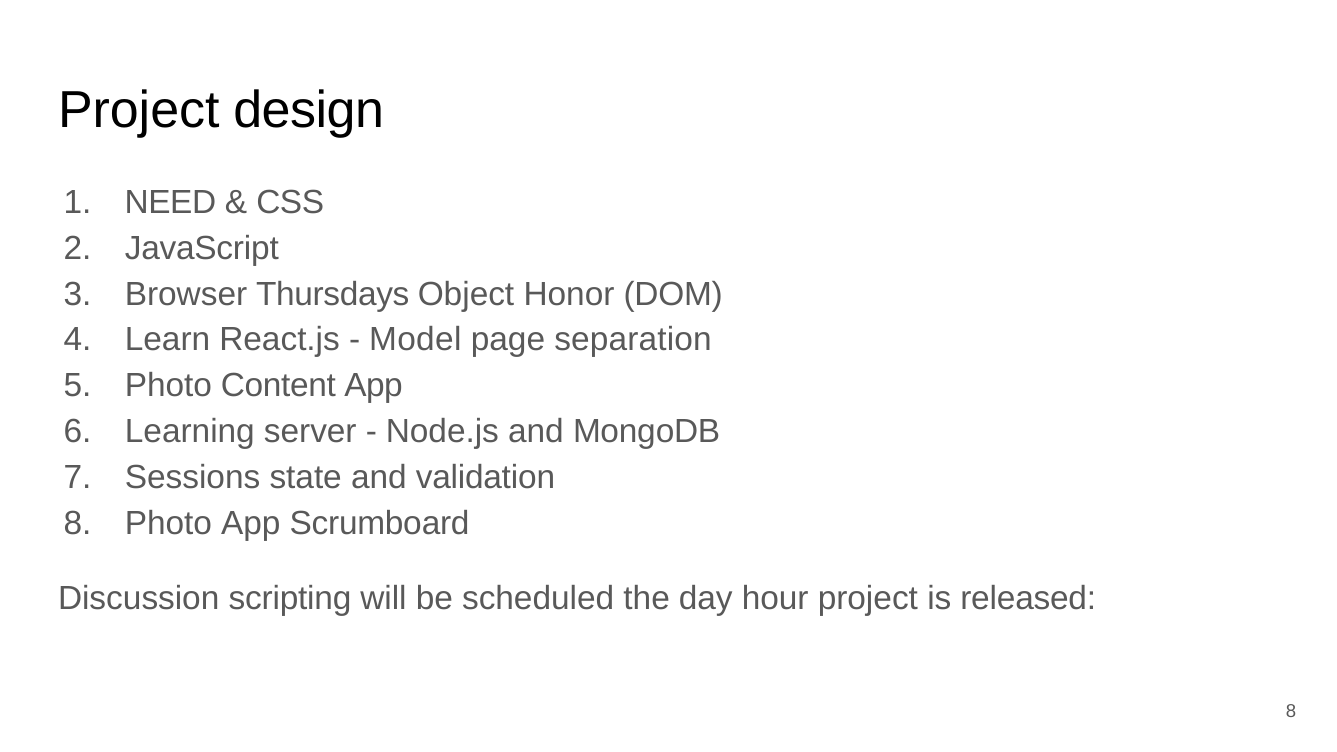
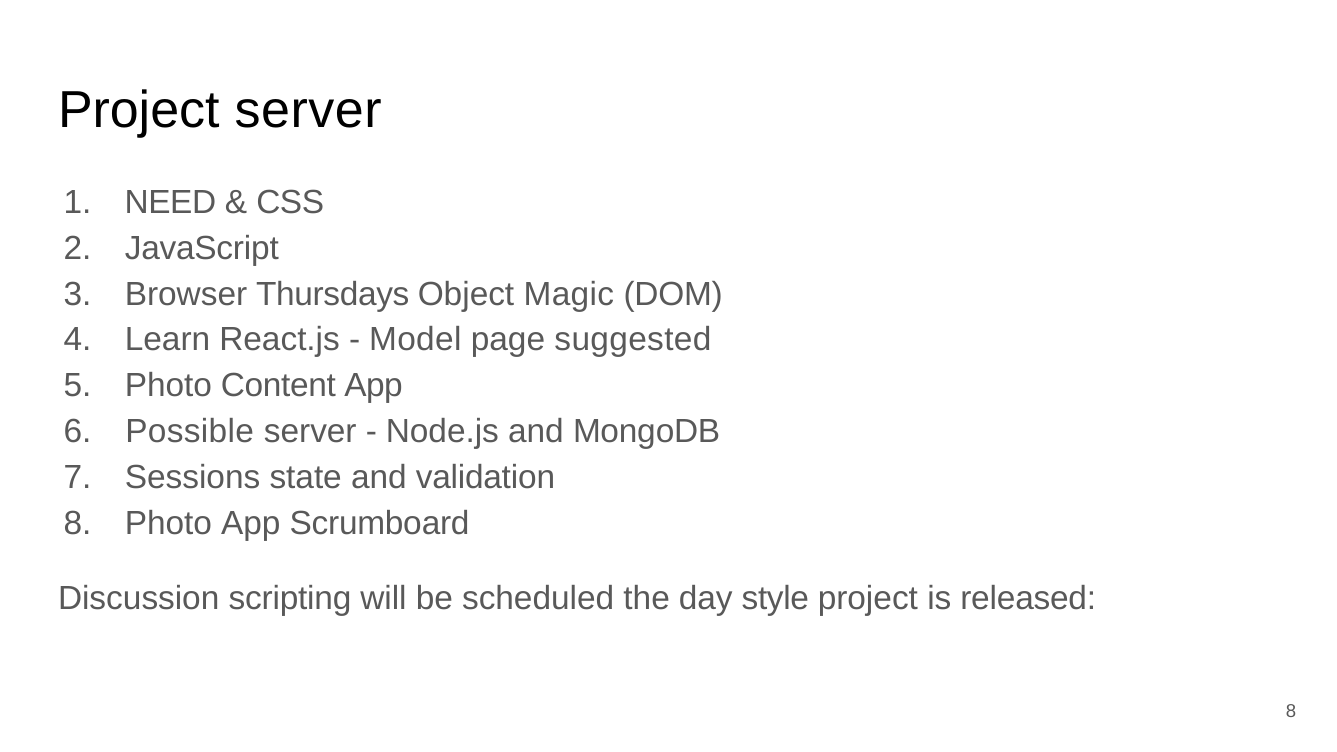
Project design: design -> server (308, 110)
Honor: Honor -> Magic (569, 294)
separation: separation -> suggested (633, 340)
Learning: Learning -> Possible (190, 432)
hour: hour -> style (775, 599)
